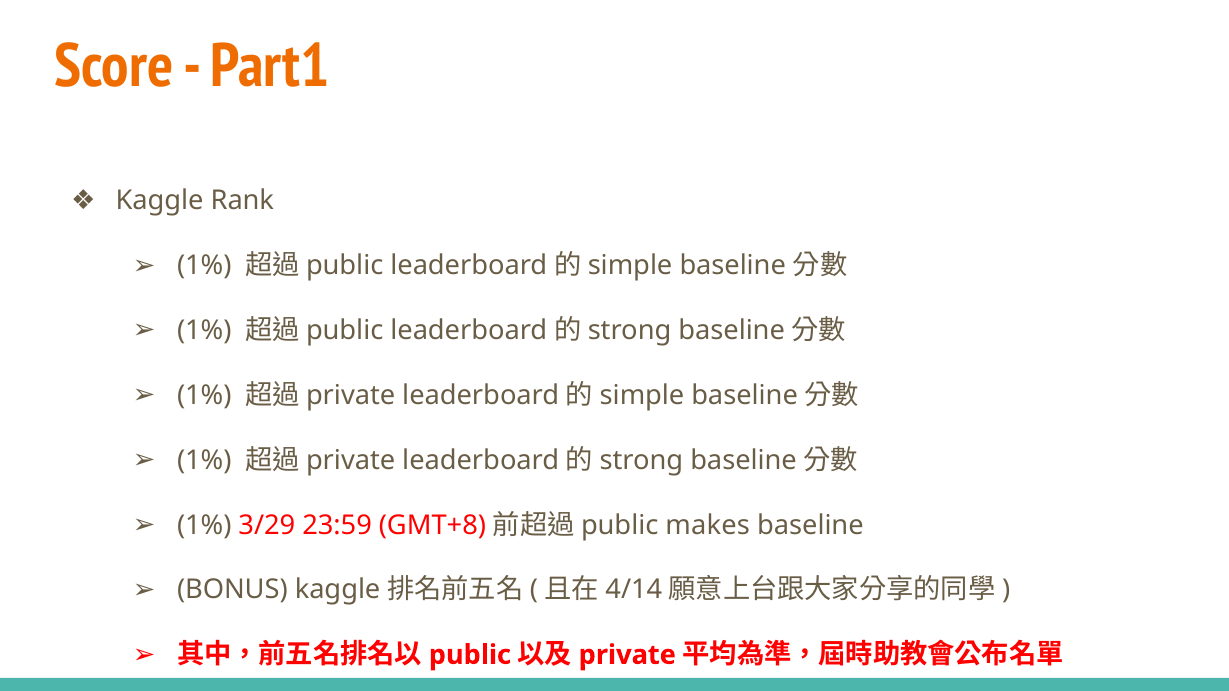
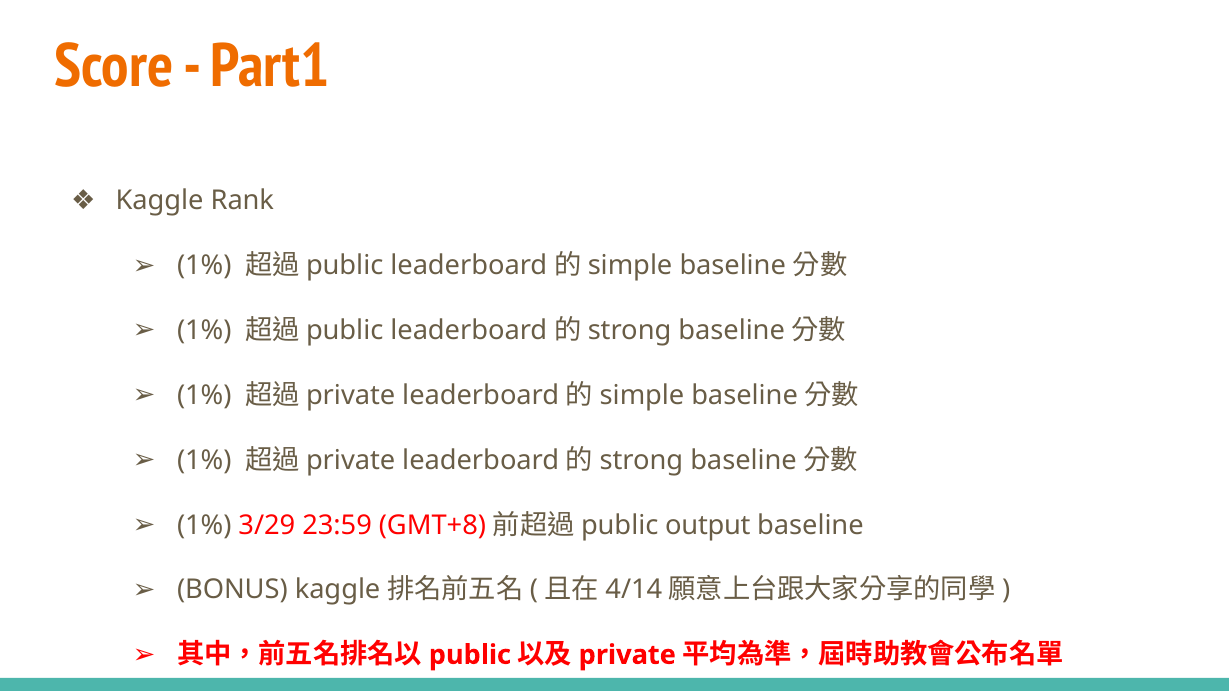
makes: makes -> output (708, 525)
